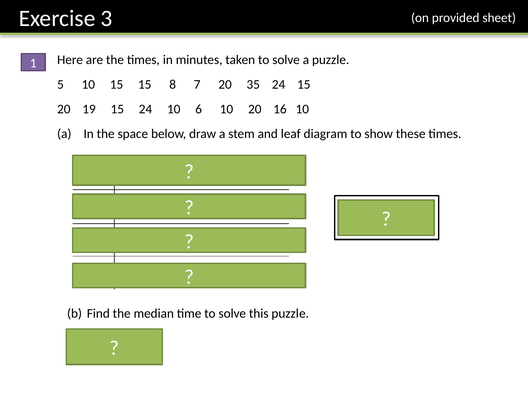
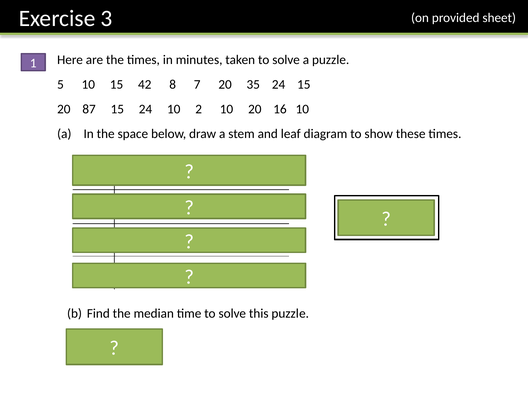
15 15: 15 -> 42 (145, 84)
19: 19 -> 87 (89, 109)
10 6: 6 -> 2 (199, 109)
